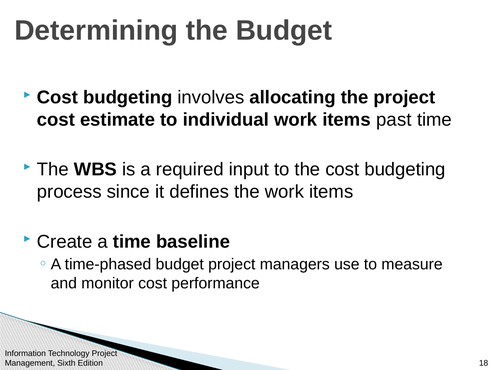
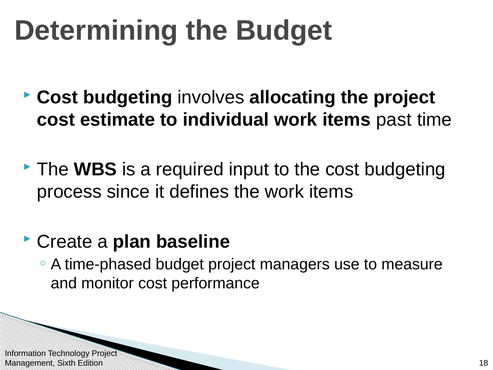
a time: time -> plan (132, 241)
